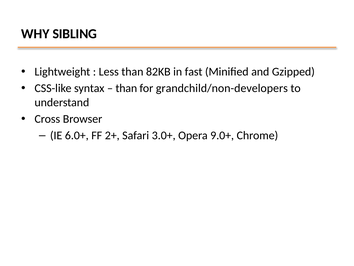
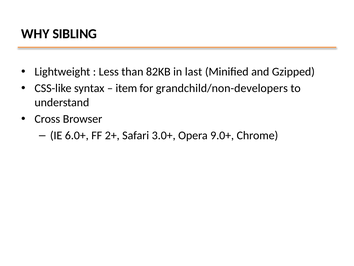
fast: fast -> last (194, 72)
than: than -> item (126, 88)
